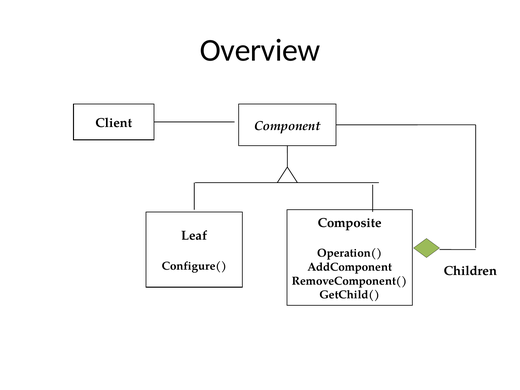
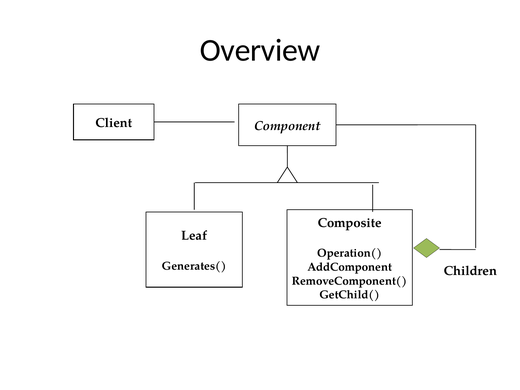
Configure(: Configure( -> Generates( (194, 266)
